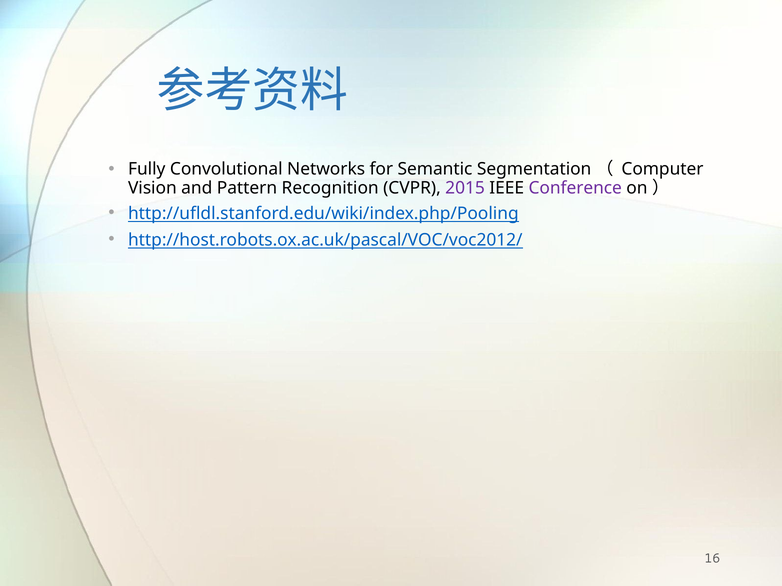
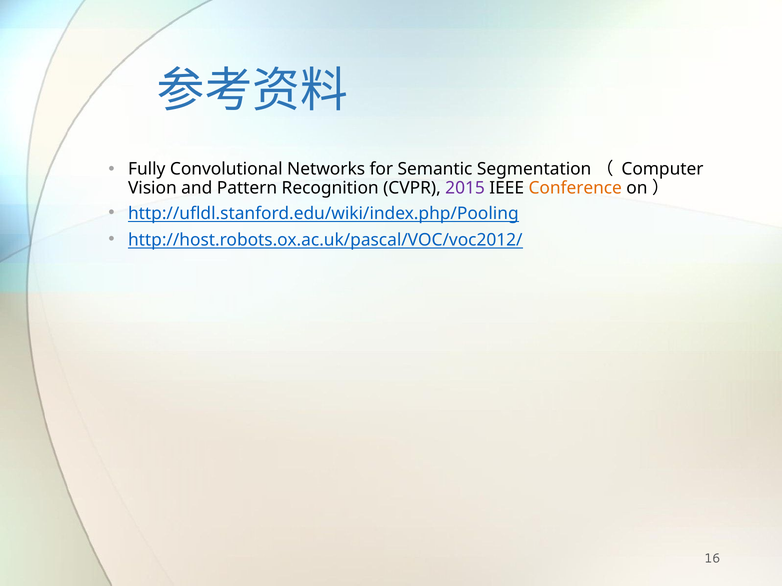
Conference colour: purple -> orange (575, 188)
